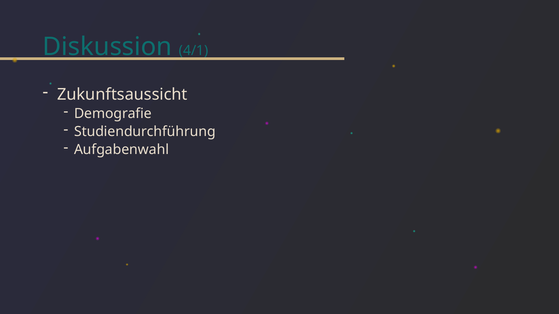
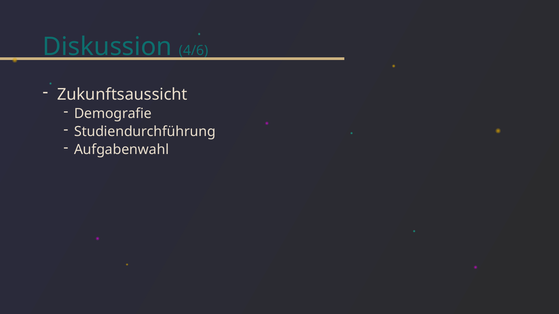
4/1: 4/1 -> 4/6 (194, 51)
